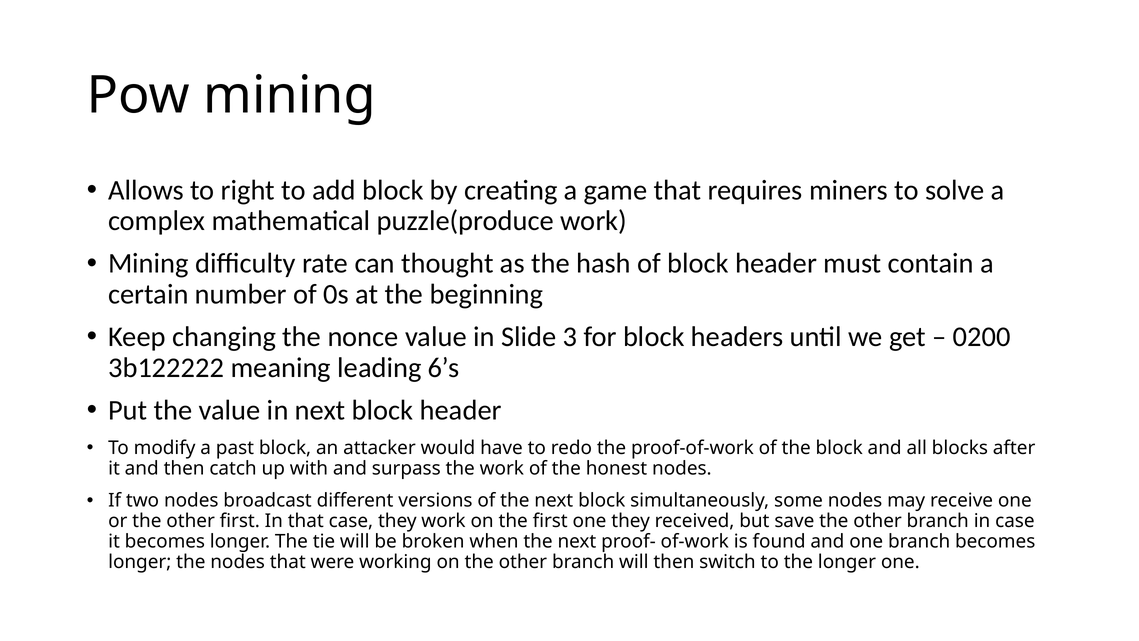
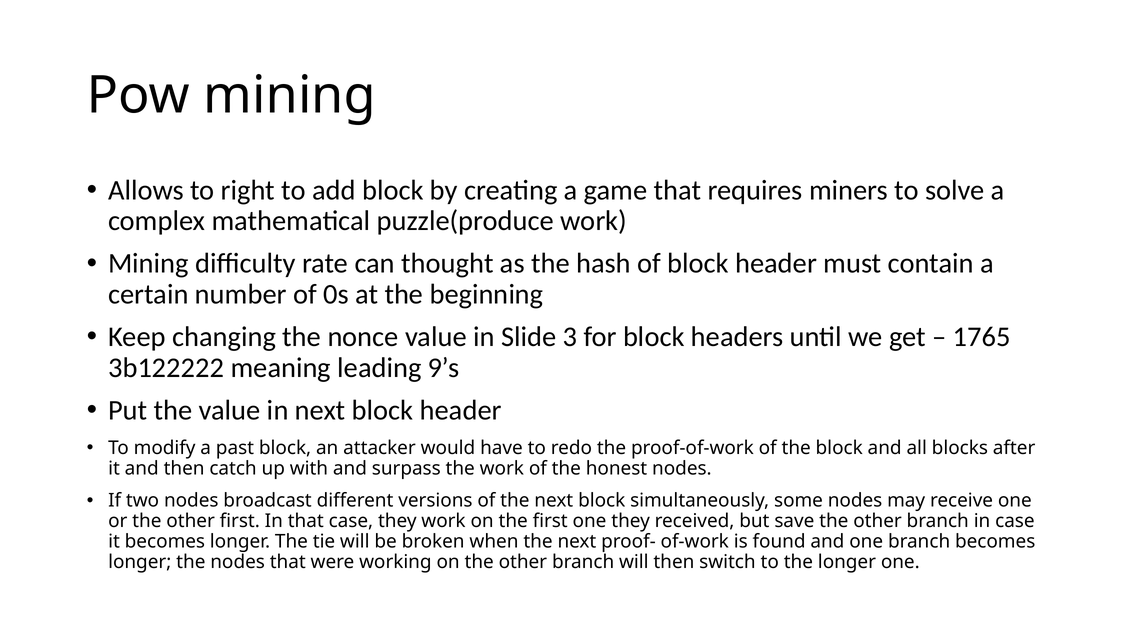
0200: 0200 -> 1765 (982, 337)
6’s: 6’s -> 9’s (444, 367)
